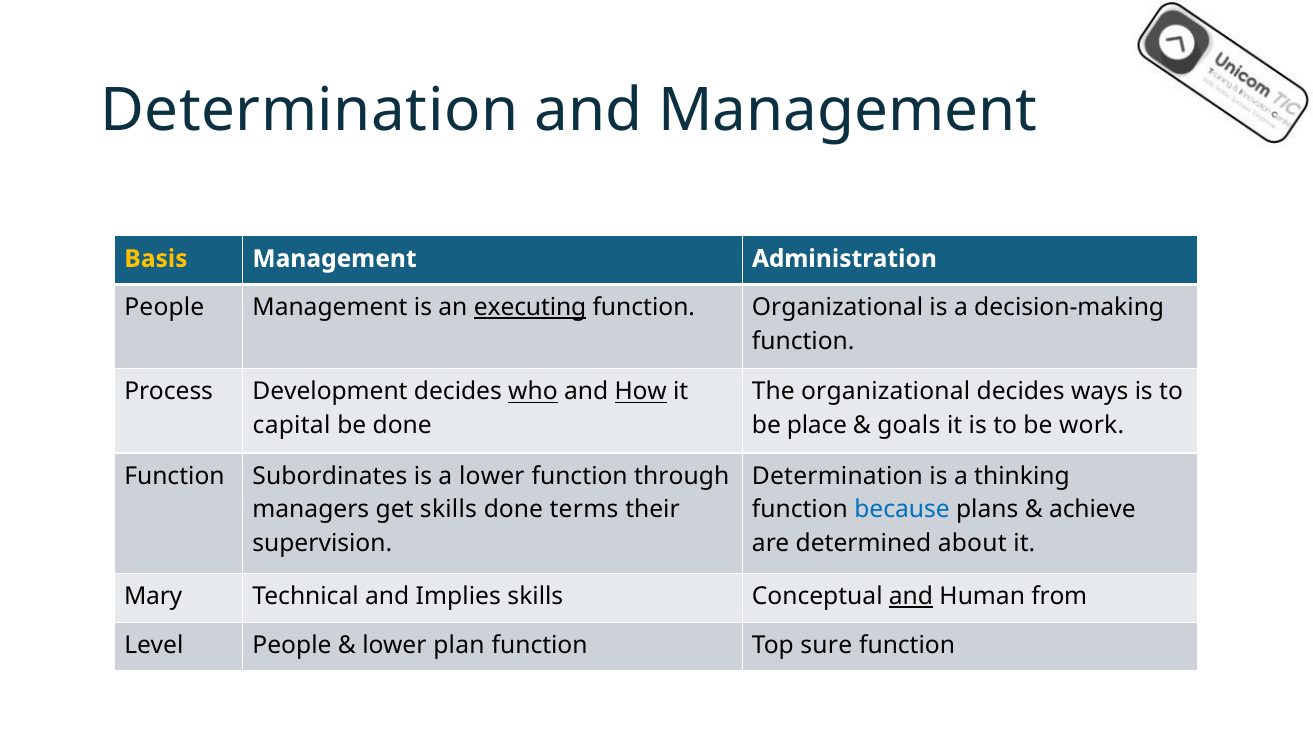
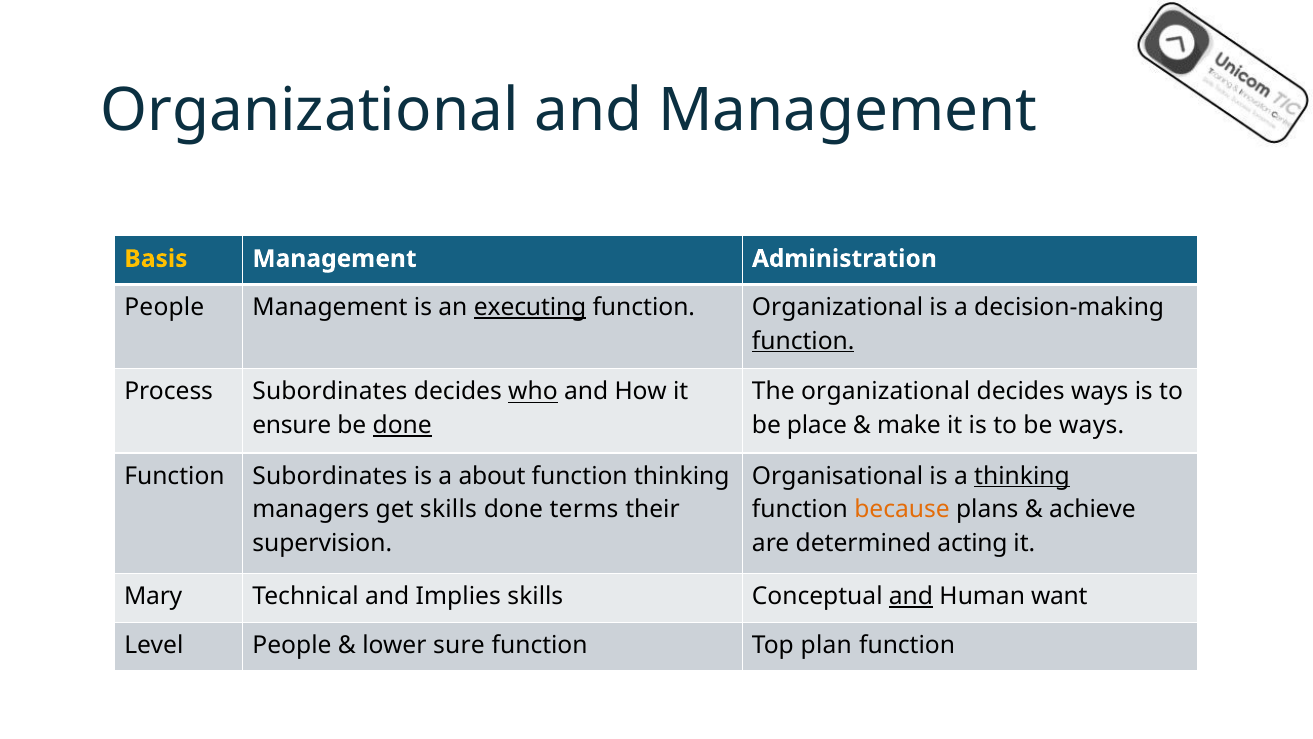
Determination: Determination -> Organizational (309, 110)
function underline: none -> present (803, 341)
Process Development: Development -> Subordinates (330, 392)
How underline: present -> none (641, 392)
capital: capital -> ensure (292, 425)
done underline: none -> present (402, 425)
goals: goals -> make (909, 425)
be work: work -> ways (1092, 425)
a lower: lower -> about (492, 476)
function through: through -> thinking (682, 476)
Determination: Determination -> Organisational (838, 476)
thinking underline: none -> present (1022, 476)
because colour: blue -> orange (902, 509)
about: about -> acting (972, 543)
from: from -> want (1059, 596)
plan: plan -> sure (459, 645)
sure: sure -> plan (826, 645)
